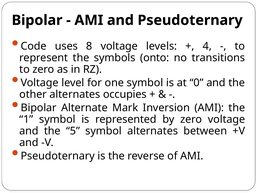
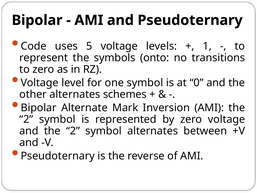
8: 8 -> 5 (89, 46)
4: 4 -> 1 (207, 46)
occupies: occupies -> schemes (125, 94)
1: 1 -> 2 (26, 119)
and the 5: 5 -> 2 (73, 131)
